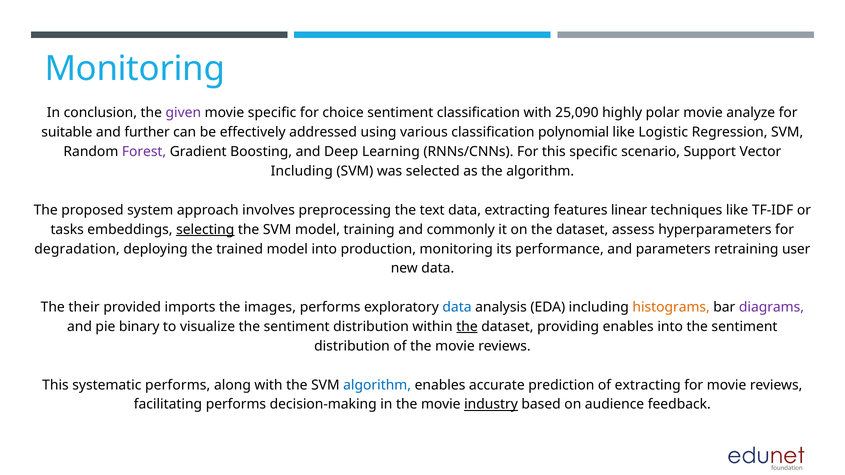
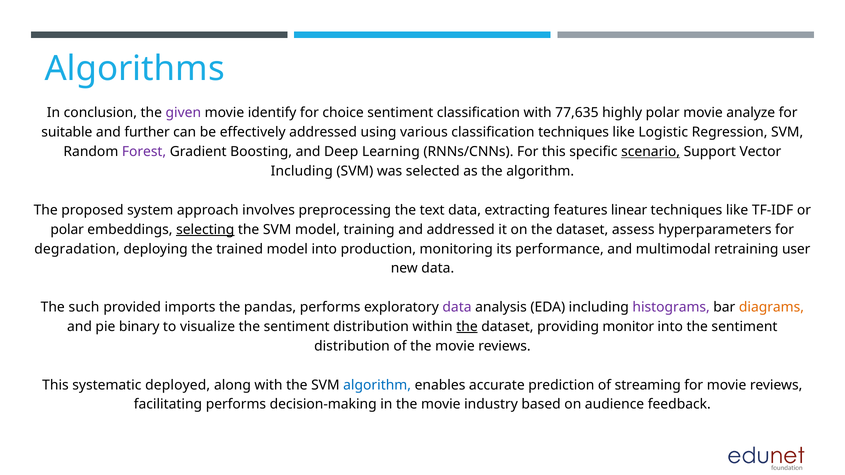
Monitoring: Monitoring -> Algorithms (135, 69)
movie specific: specific -> identify (272, 113)
25,090: 25,090 -> 77,635 (577, 113)
classification polynomial: polynomial -> techniques (574, 132)
scenario underline: none -> present (651, 152)
tasks: tasks -> polar (67, 230)
and commonly: commonly -> addressed (461, 230)
parameters: parameters -> multimodal (673, 249)
their: their -> such (84, 307)
images: images -> pandas (270, 307)
data colour: blue -> purple (457, 307)
histograms colour: orange -> purple (671, 307)
diagrams colour: purple -> orange (771, 307)
providing enables: enables -> monitor (628, 327)
systematic performs: performs -> deployed (178, 385)
of extracting: extracting -> streaming (648, 385)
industry underline: present -> none (491, 405)
